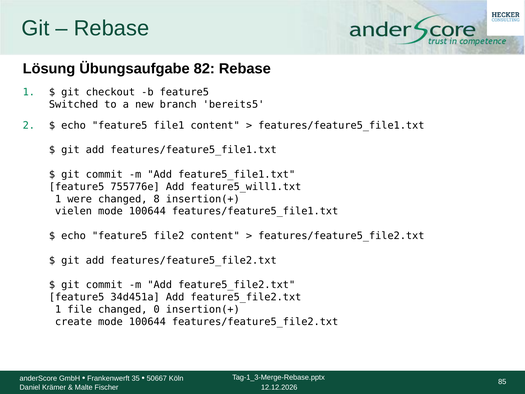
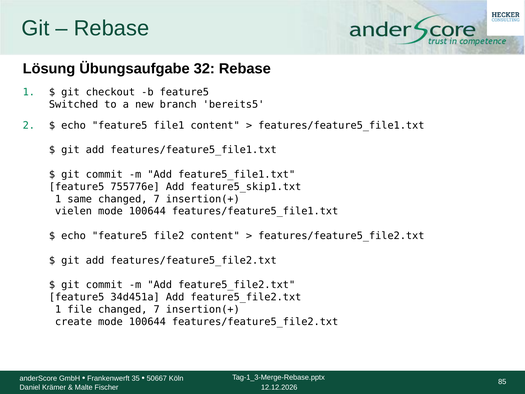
82: 82 -> 32 (204, 69)
feature5_will1.txt: feature5_will1.txt -> feature5_skip1.txt (246, 187)
were: were -> same (80, 199)
8: 8 -> 7 (157, 199)
file changed 0: 0 -> 7 (157, 309)
